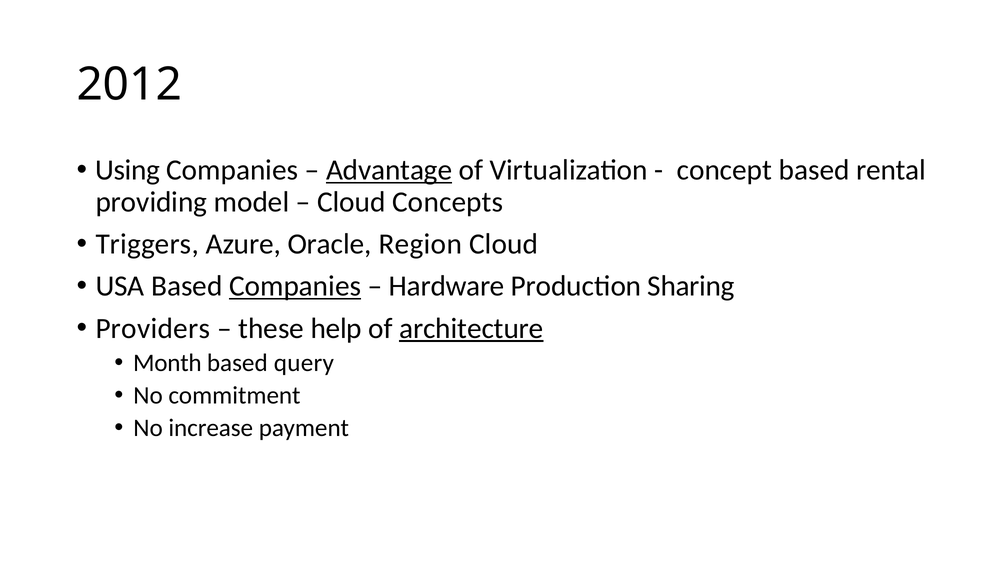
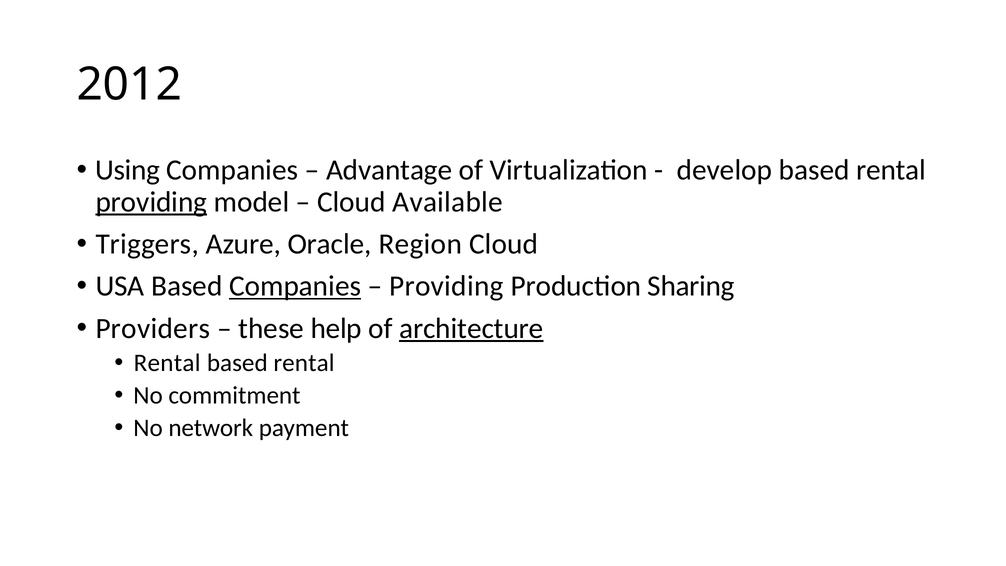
Advantage underline: present -> none (389, 170)
concept: concept -> develop (724, 170)
providing underline: none -> present (151, 202)
Concepts: Concepts -> Available (448, 202)
Hardware: Hardware -> Providing (446, 286)
Month: Month -> Rental (167, 363)
query: query -> rental (304, 363)
increase: increase -> network (211, 428)
